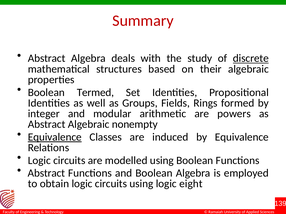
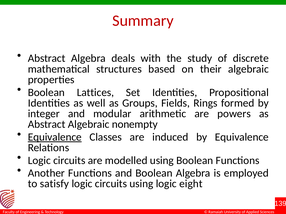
discrete underline: present -> none (251, 58)
Termed: Termed -> Lattices (95, 93)
Abstract: Abstract -> Another (46, 173)
obtain: obtain -> satisfy (54, 184)
